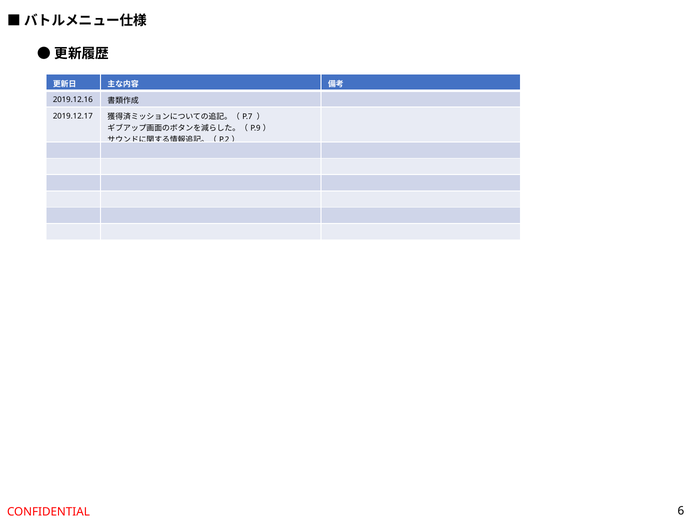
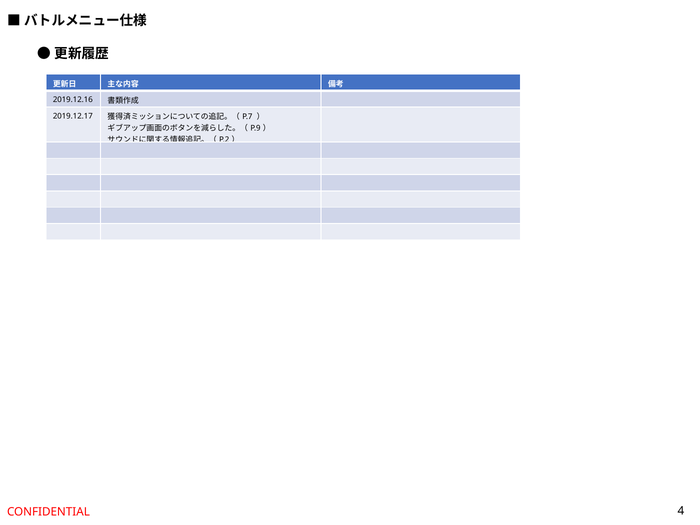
6: 6 -> 4 (681, 511)
